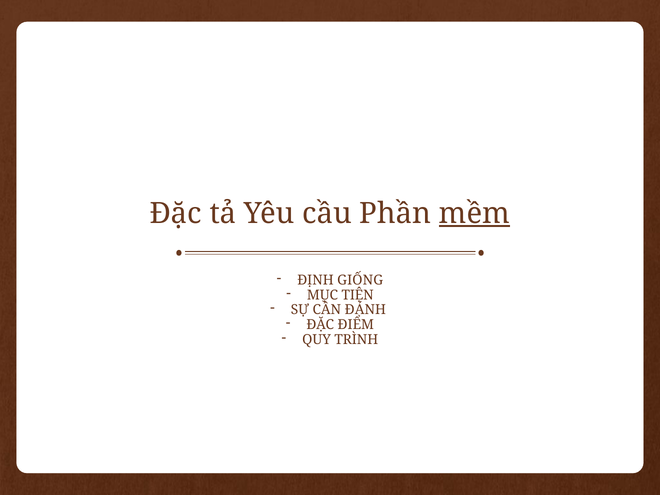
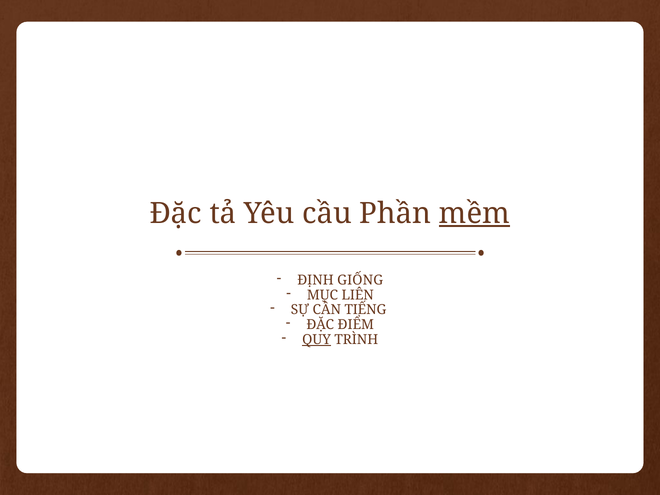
TIỆN: TIỆN -> LIÊN (358, 295)
ĐÁNH: ĐÁNH -> TIẾNG (365, 310)
QUY underline: none -> present (317, 340)
